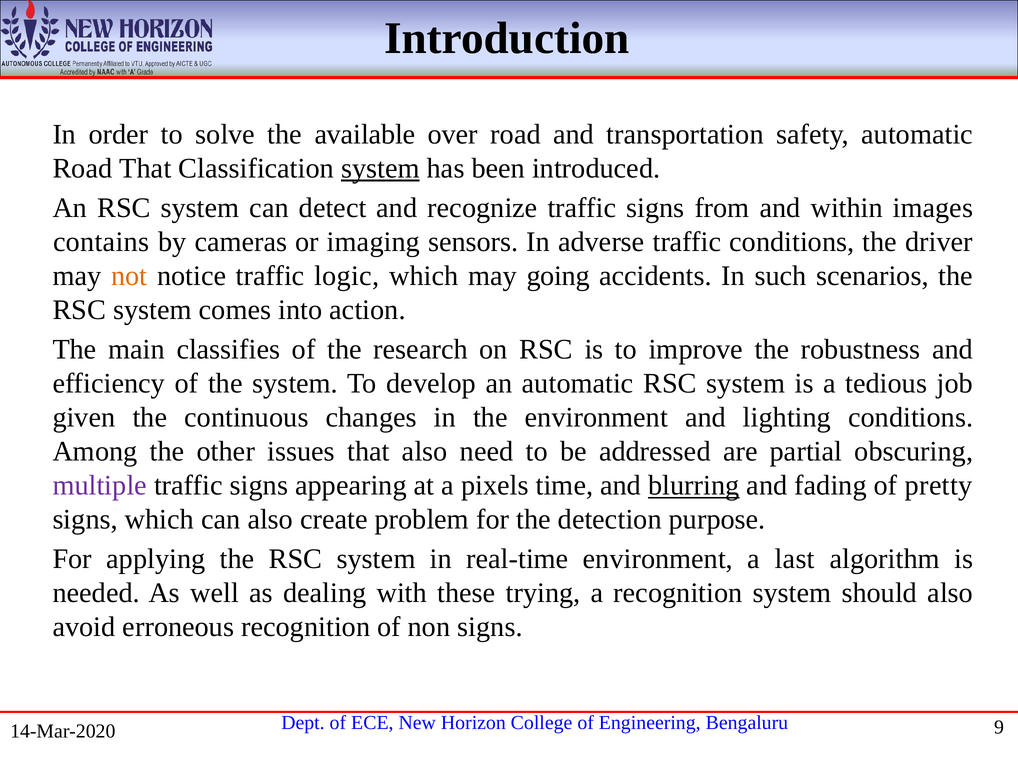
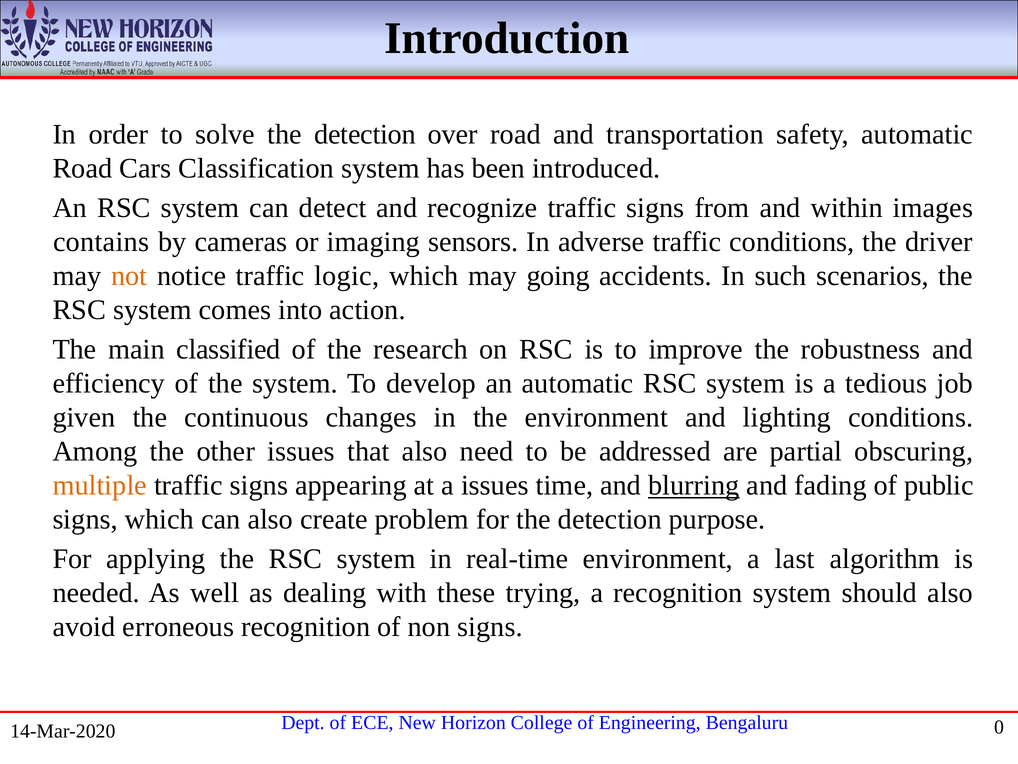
solve the available: available -> detection (365, 134)
Road That: That -> Cars (145, 168)
system underline: present -> none (380, 168)
classifies: classifies -> classified (228, 349)
multiple colour: purple -> orange (100, 485)
a pixels: pixels -> issues (495, 485)
pretty: pretty -> public (939, 485)
9: 9 -> 0 (999, 727)
